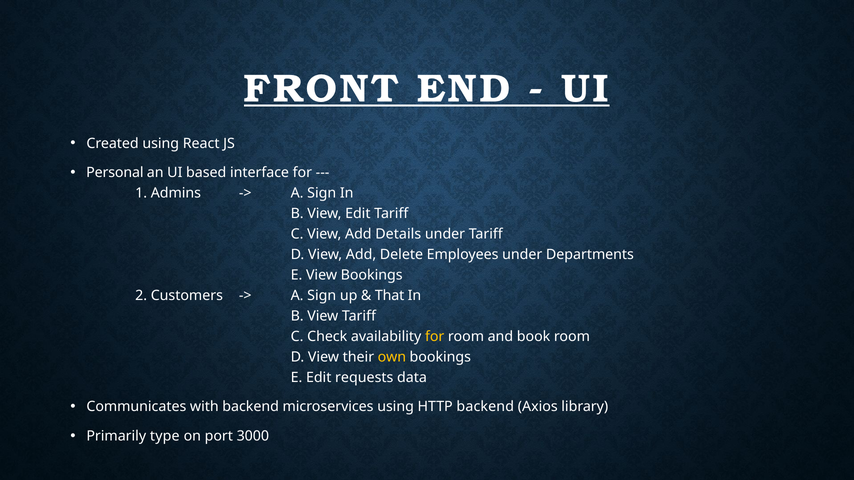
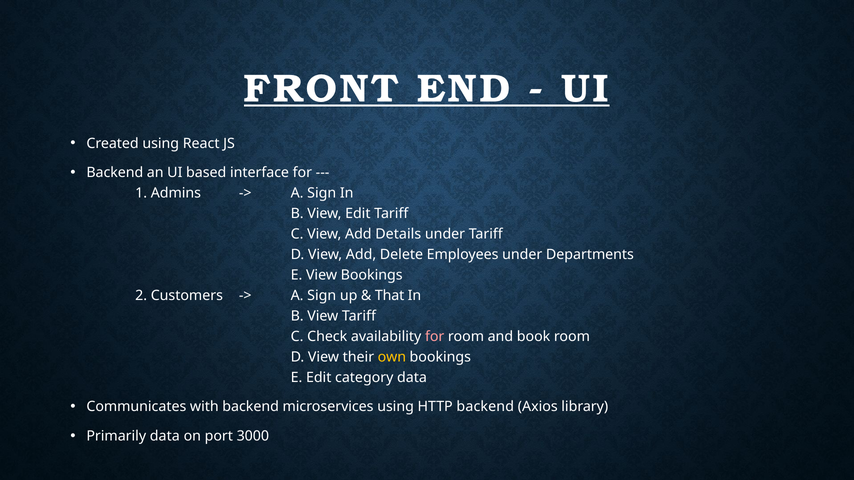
Personal: Personal -> Backend (115, 173)
for colour: yellow -> pink (435, 337)
requests: requests -> category (364, 378)
Primarily type: type -> data (165, 436)
